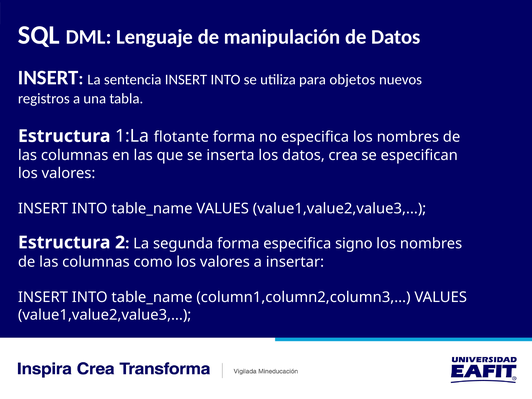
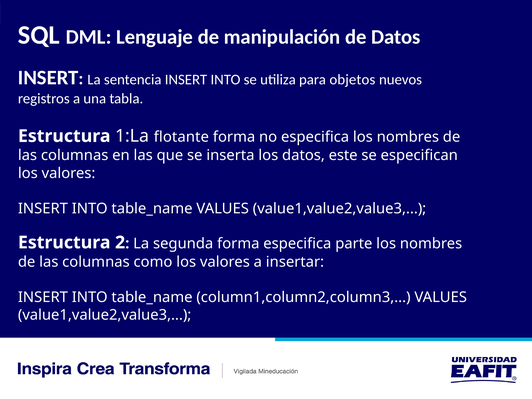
crea: crea -> este (343, 155)
signo: signo -> parte (354, 244)
